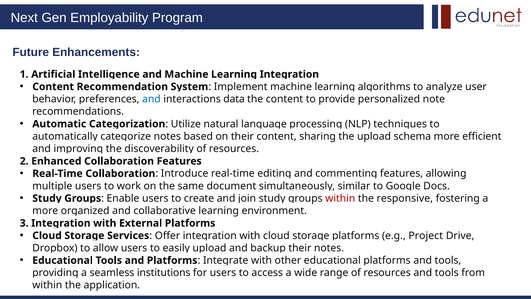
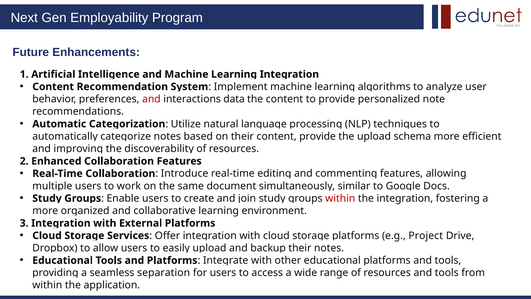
and colour: blue -> red (151, 99)
content sharing: sharing -> provide (318, 136)
the responsive: responsive -> integration (405, 198)
institutions: institutions -> separation (164, 273)
